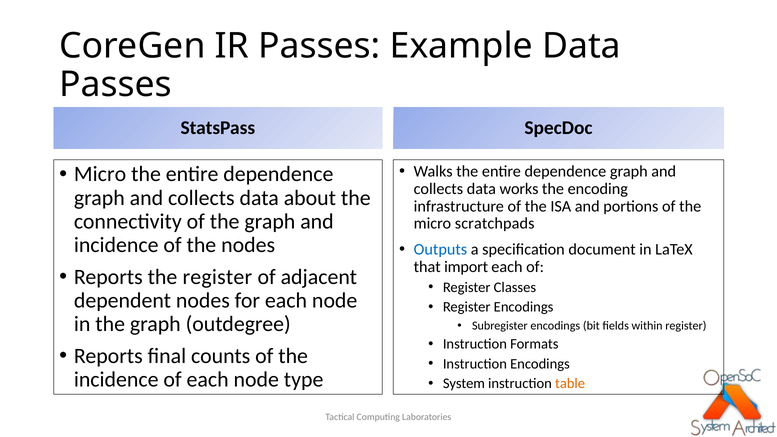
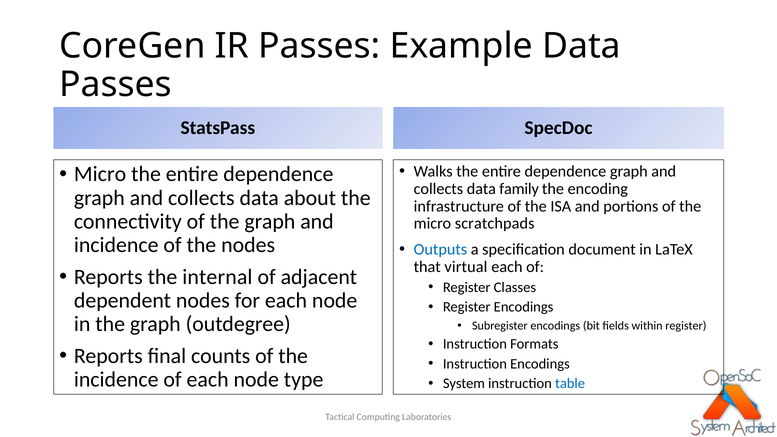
works: works -> family (519, 189)
import: import -> virtual (466, 267)
the register: register -> internal (217, 277)
table colour: orange -> blue (570, 384)
